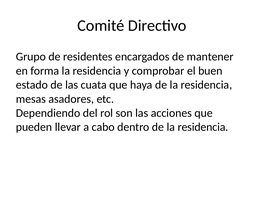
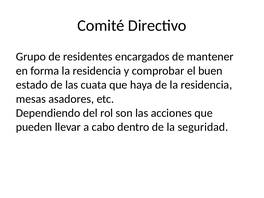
dentro de la residencia: residencia -> seguridad (203, 127)
